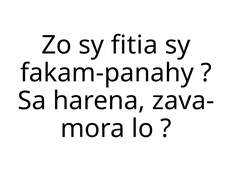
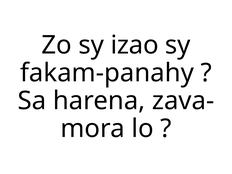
fitia: fitia -> izao (135, 45)
